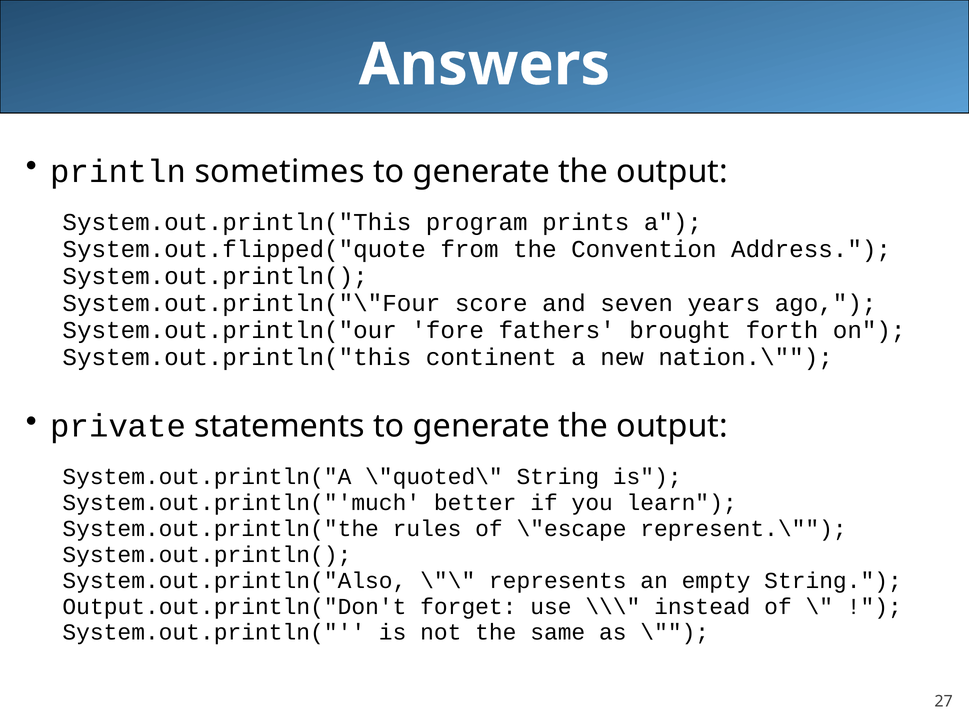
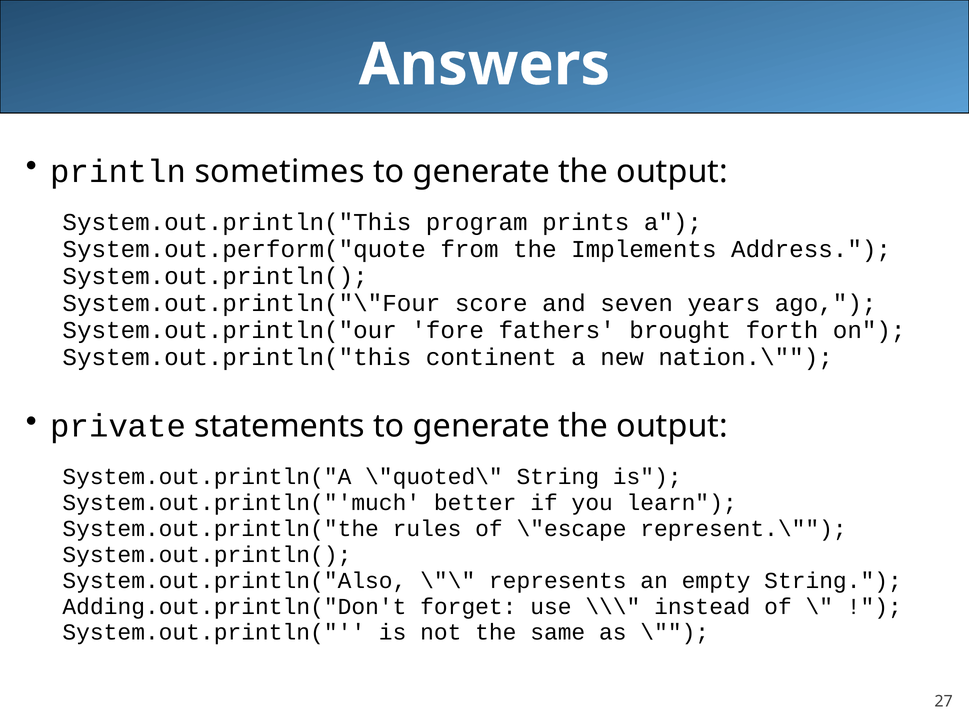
System.out.flipped("quote: System.out.flipped("quote -> System.out.perform("quote (244, 249)
Convention: Convention -> Implements (644, 249)
Output.out.println("Don't: Output.out.println("Don't -> Adding.out.println("Don't (234, 606)
